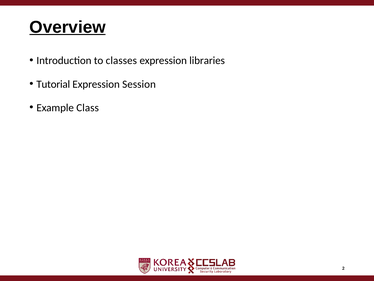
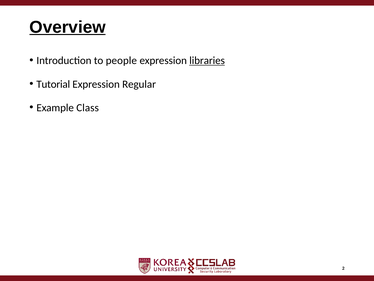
classes: classes -> people (121, 60)
libraries underline: none -> present (207, 60)
Session: Session -> Regular (139, 84)
